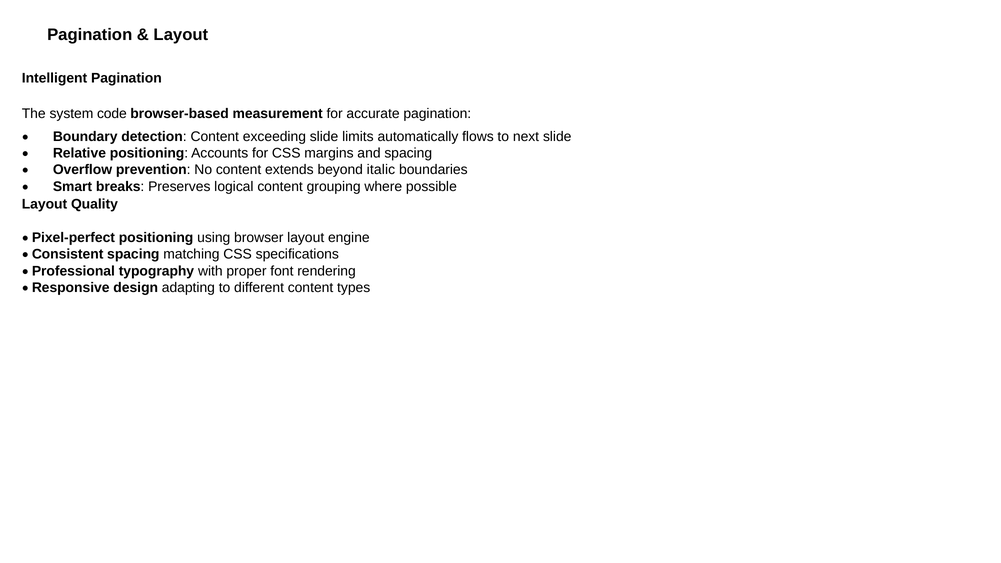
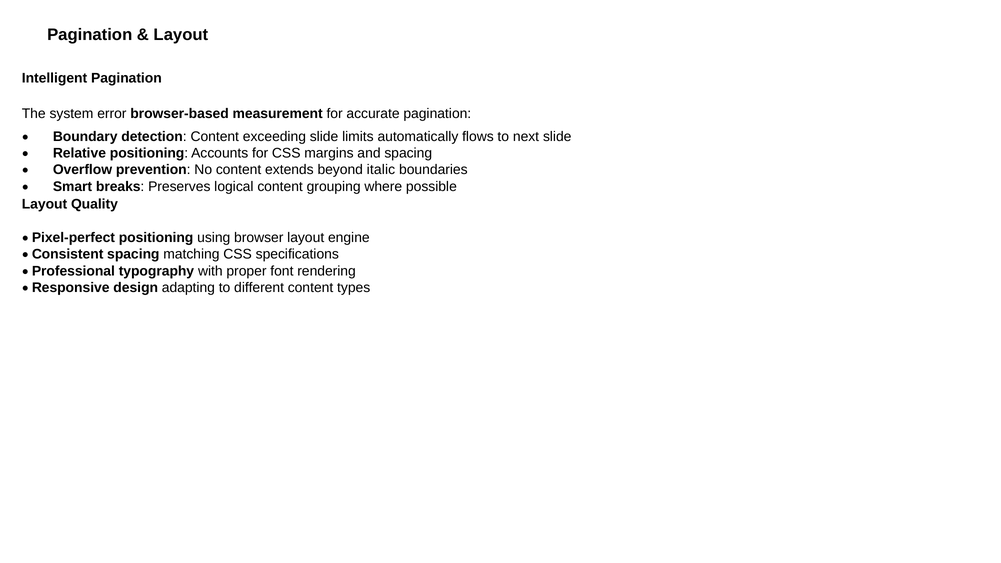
code: code -> error (112, 114)
